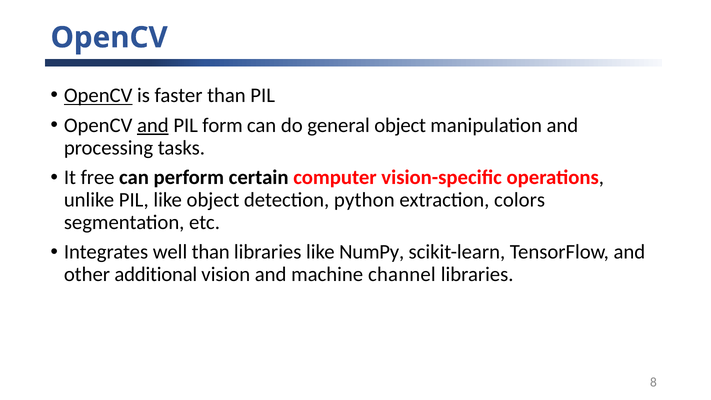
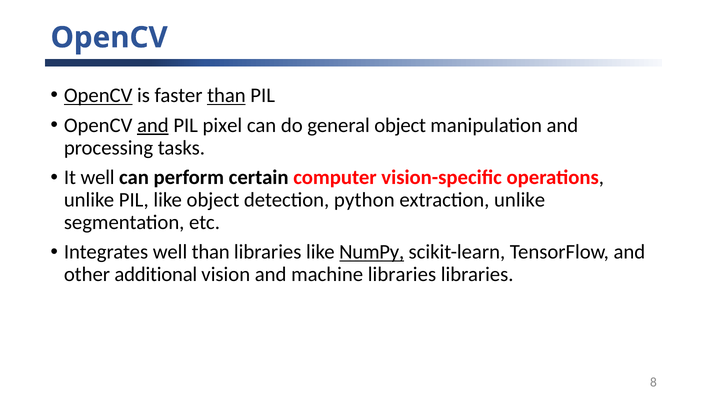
than underline: none -> present (226, 95)
form: form -> pixel (222, 125)
It free: free -> well (98, 177)
extraction colors: colors -> unlike (520, 200)
NumPy underline: none -> present (372, 252)
machine channel: channel -> libraries (402, 274)
